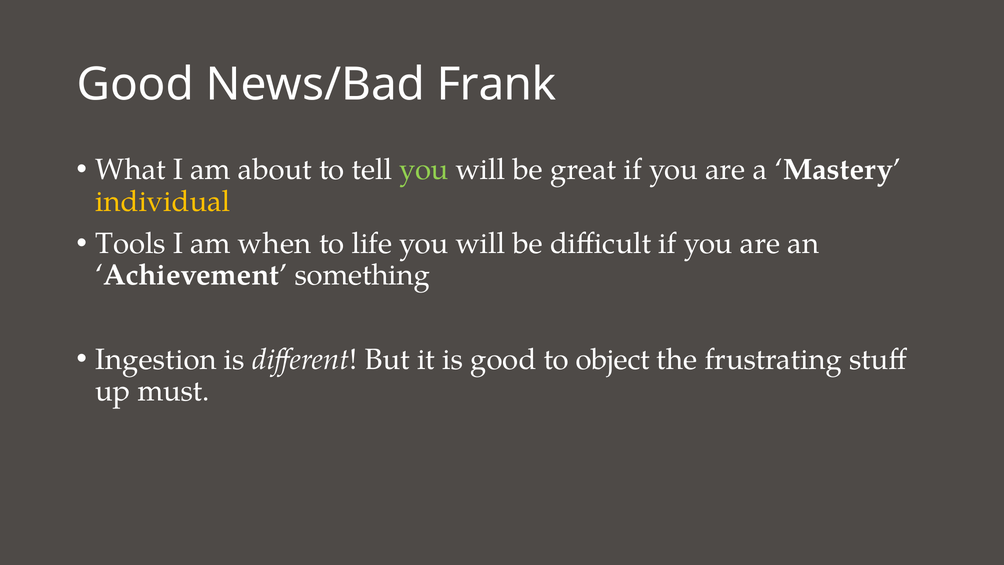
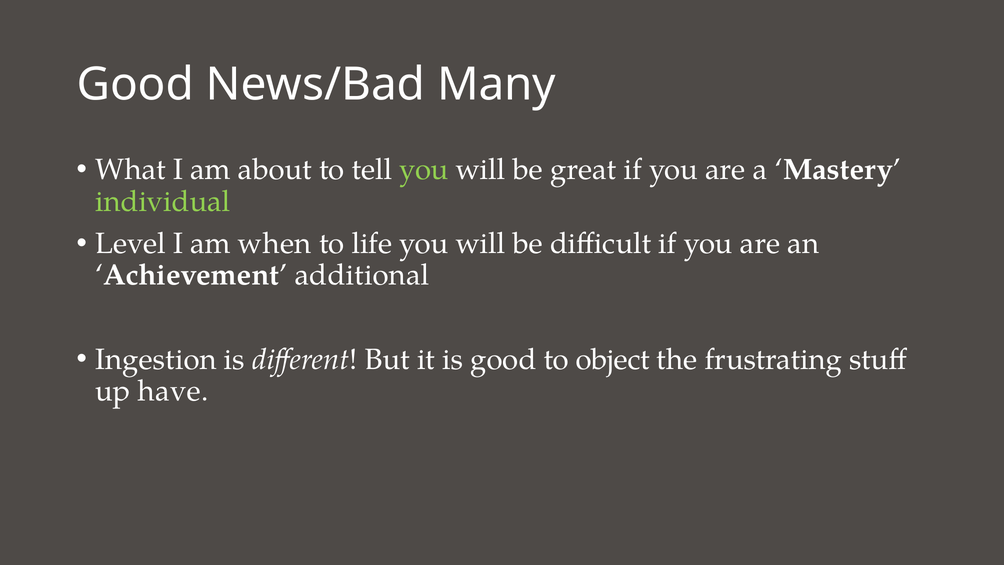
Frank: Frank -> Many (496, 84)
individual colour: yellow -> light green (163, 201)
Tools: Tools -> Level (131, 243)
something: something -> additional (362, 275)
must: must -> have (173, 391)
